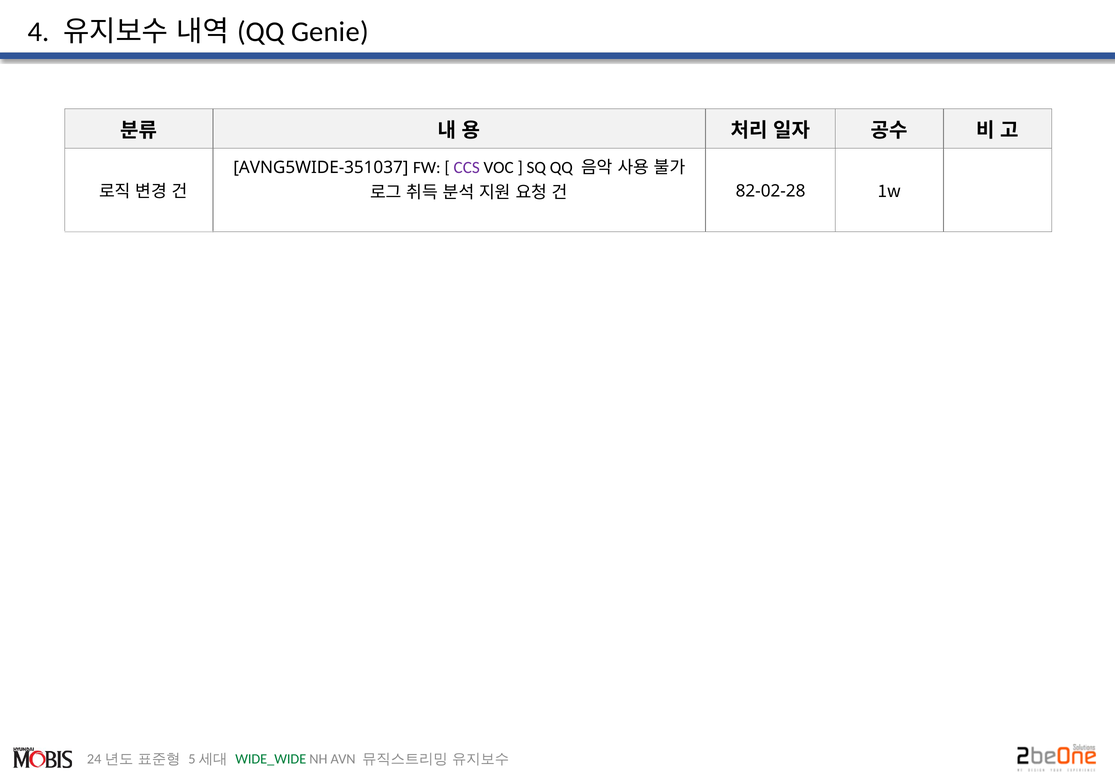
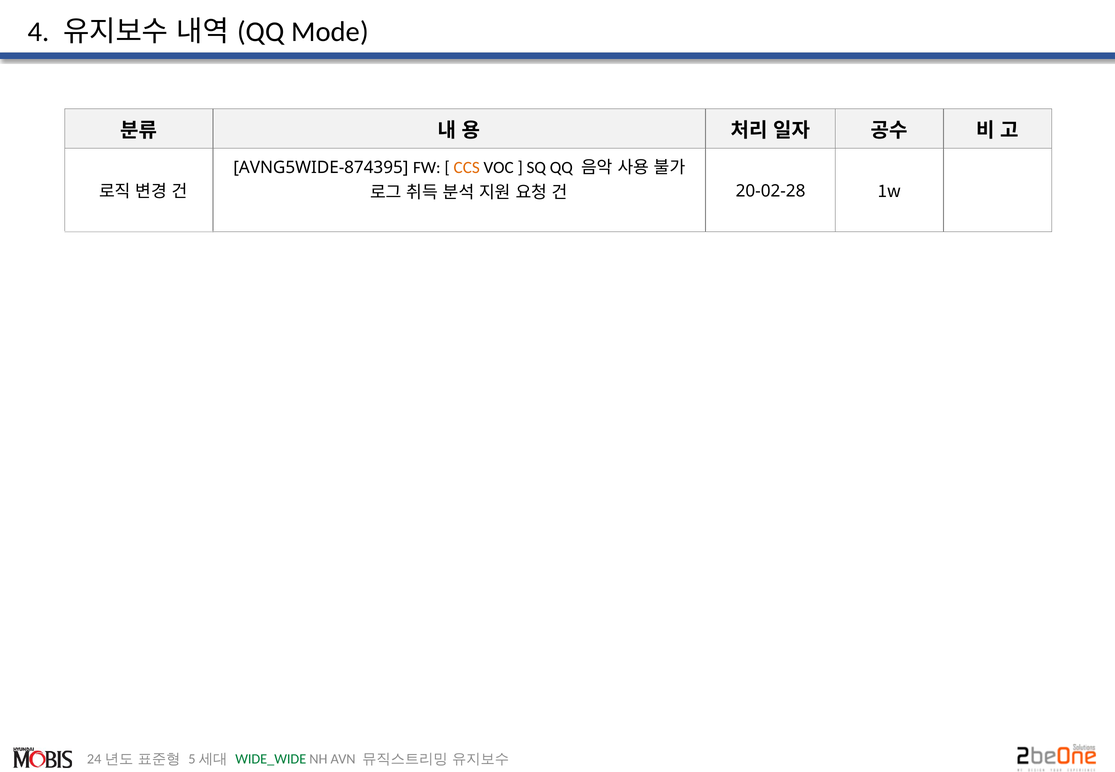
Genie: Genie -> Mode (330, 32)
AVNG5WIDE-351037: AVNG5WIDE-351037 -> AVNG5WIDE-874395 (321, 168)
CCS colour: purple -> orange (467, 168)
82-02-28: 82-02-28 -> 20-02-28 (771, 191)
